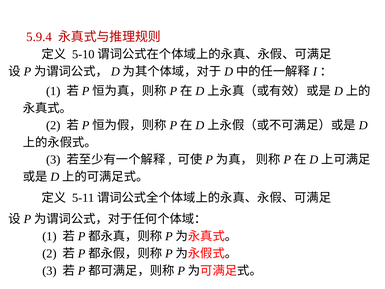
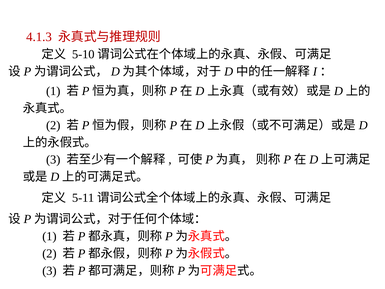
5.9.4: 5.9.4 -> 4.1.3 (39, 37)
